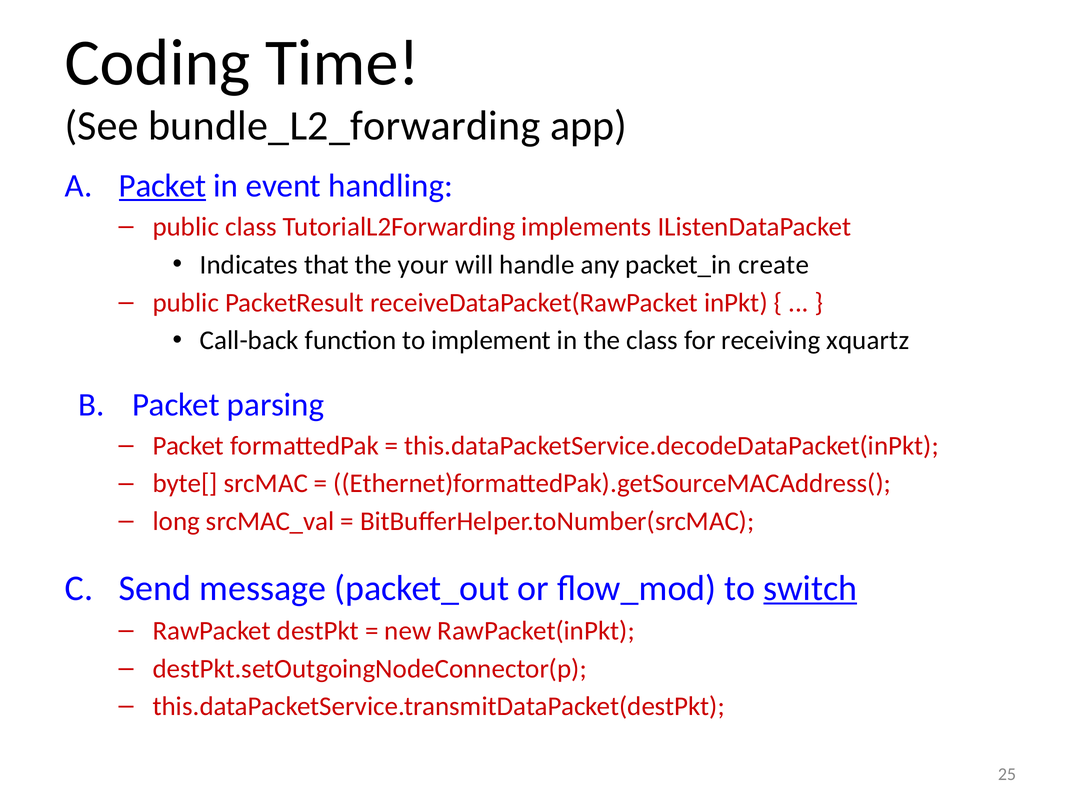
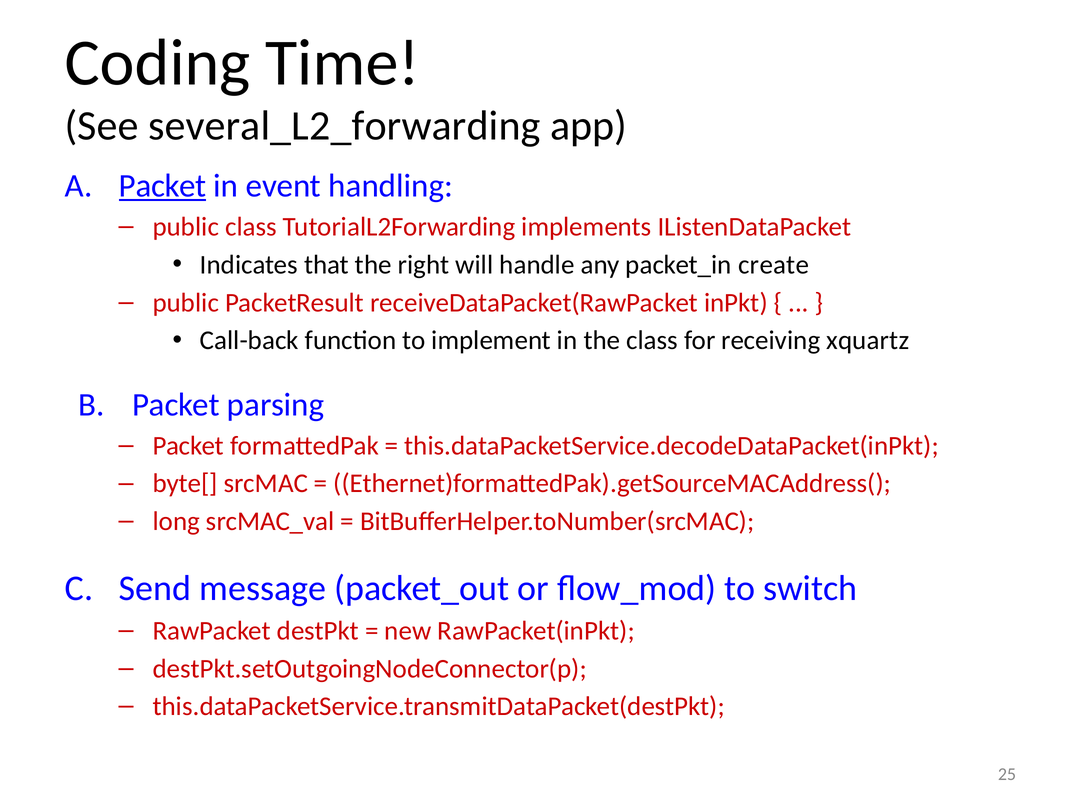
bundle_L2_forwarding: bundle_L2_forwarding -> several_L2_forwarding (344, 126)
your: your -> right (424, 265)
switch underline: present -> none (810, 588)
